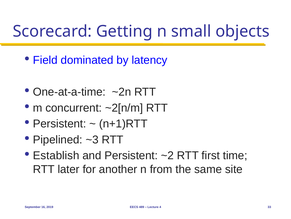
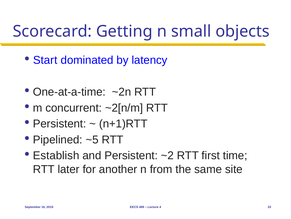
Field: Field -> Start (45, 60)
~3: ~3 -> ~5 (92, 139)
